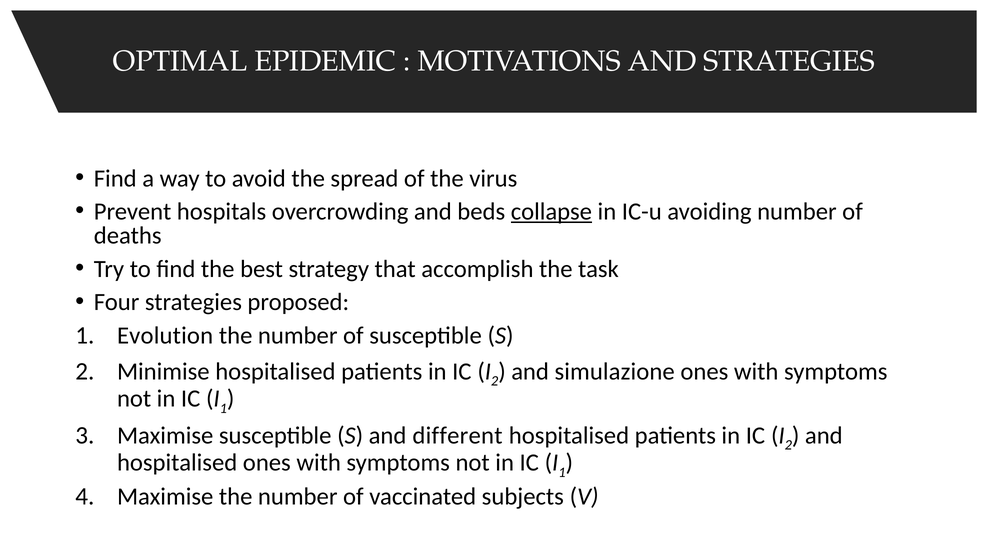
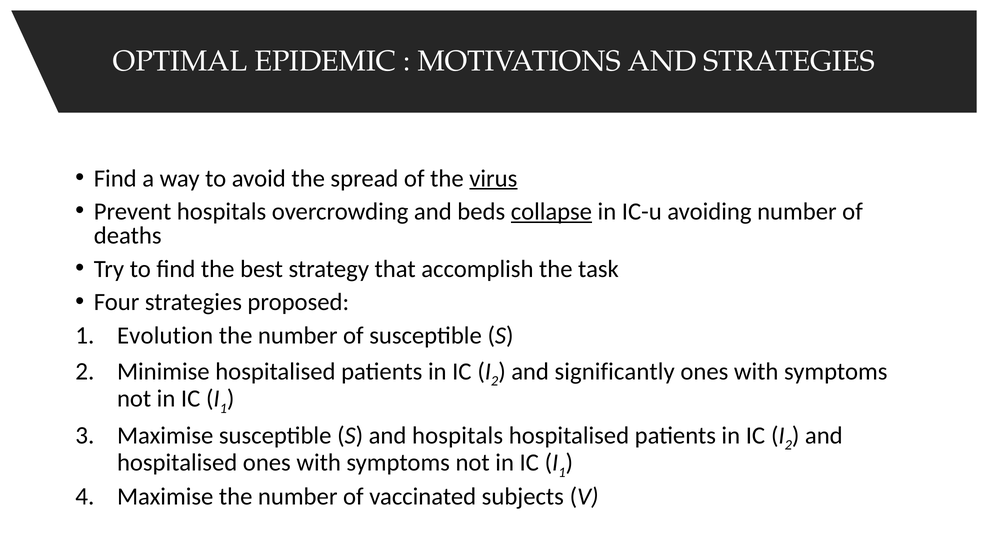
virus underline: none -> present (493, 178)
simulazione: simulazione -> significantly (615, 371)
and different: different -> hospitals (458, 435)
